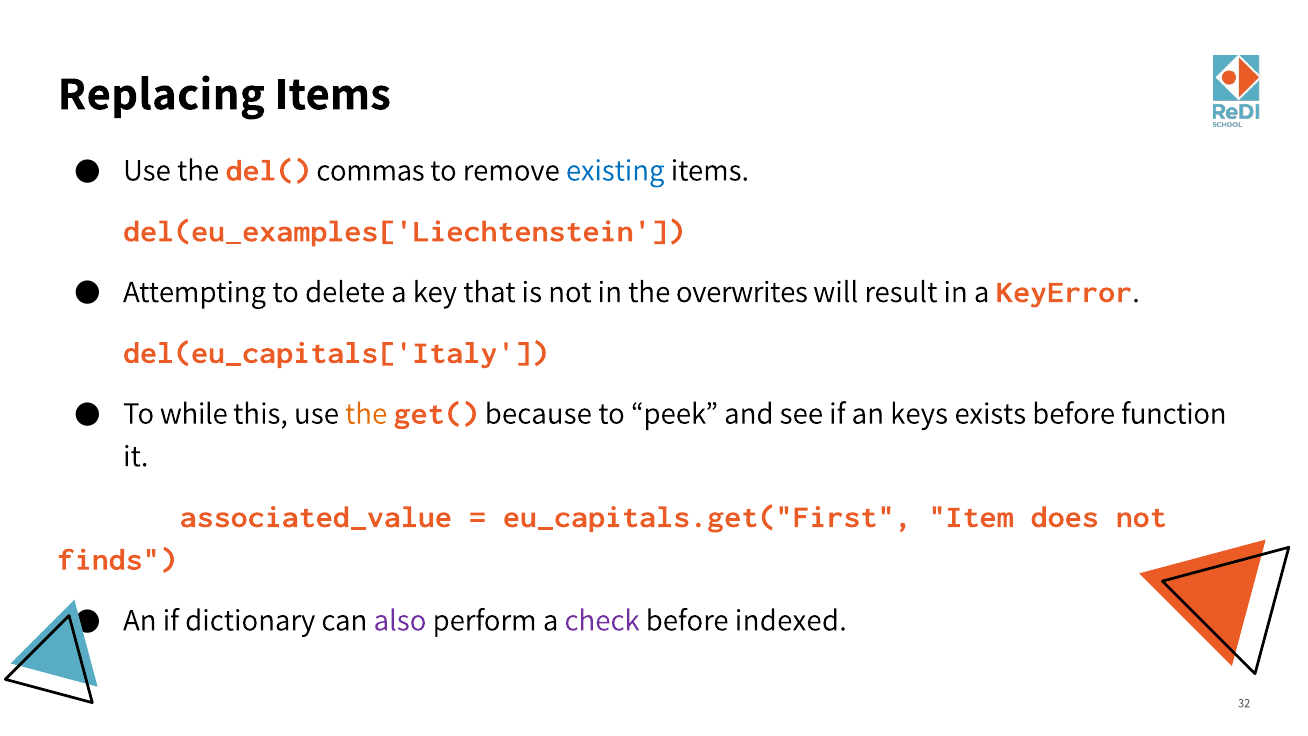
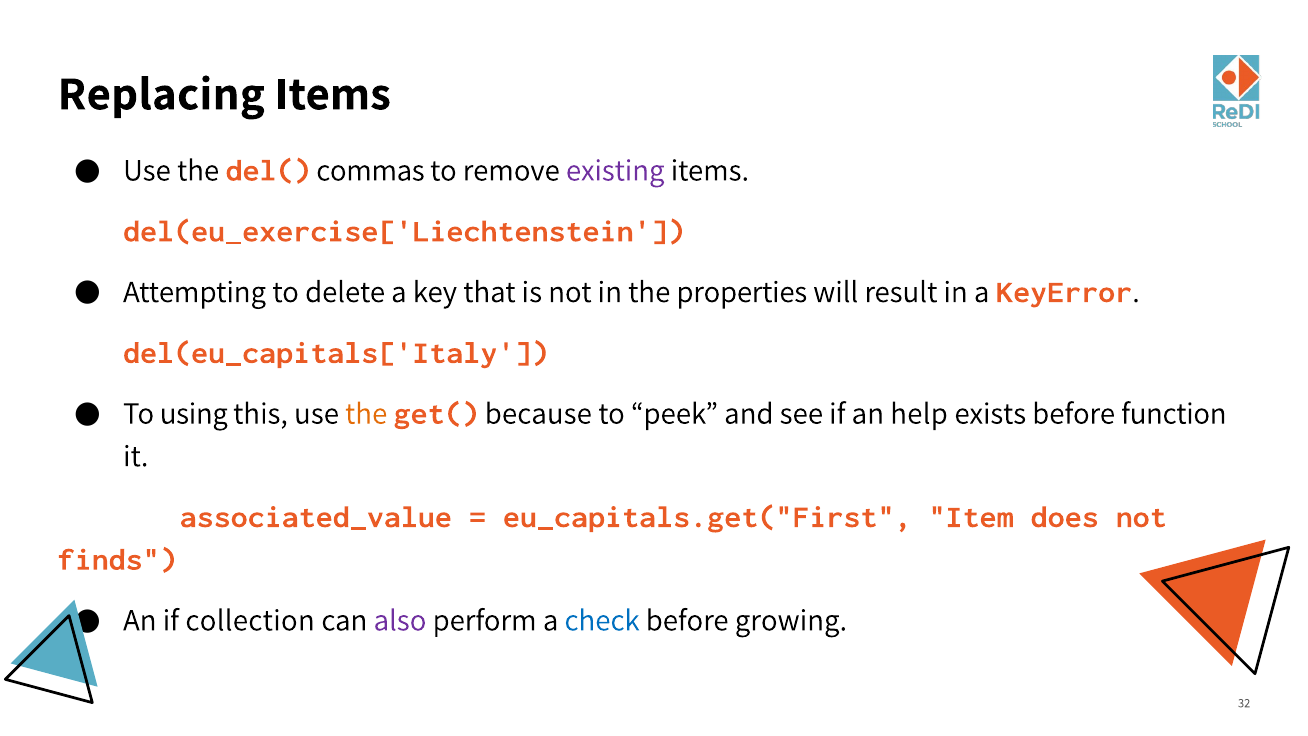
existing colour: blue -> purple (615, 170)
del(eu_examples['Liechtenstein: del(eu_examples['Liechtenstein -> del(eu_exercise['Liechtenstein (404, 231)
overwrites: overwrites -> properties (742, 292)
while: while -> using (194, 413)
keys: keys -> help (919, 413)
dictionary: dictionary -> collection (250, 620)
check colour: purple -> blue (602, 620)
indexed: indexed -> growing (791, 620)
